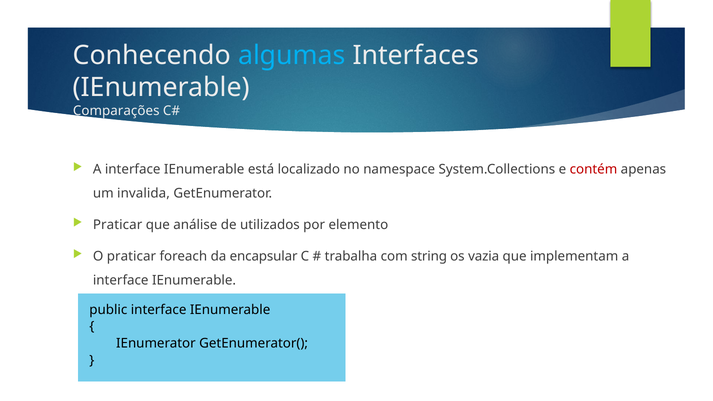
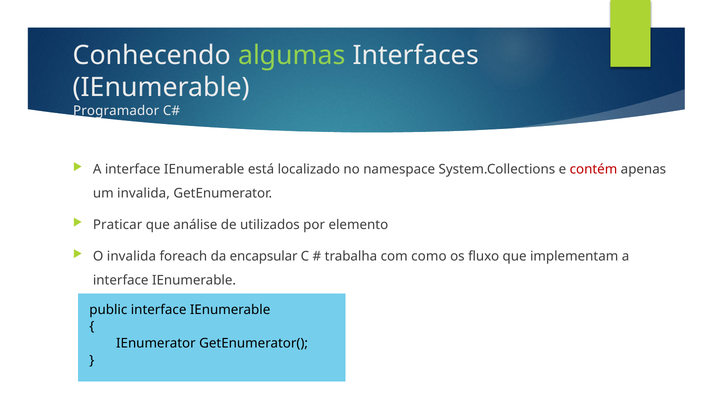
algumas colour: light blue -> light green (292, 55)
Comparações: Comparações -> Programador (116, 111)
O praticar: praticar -> invalida (131, 256)
string: string -> como (429, 256)
vazia: vazia -> fluxo (484, 256)
